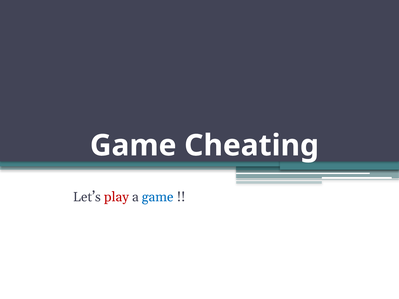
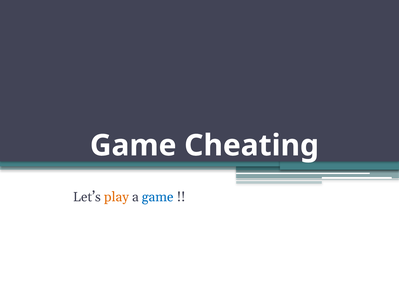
play colour: red -> orange (117, 197)
